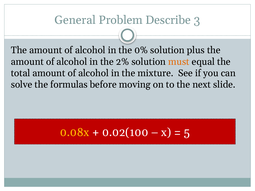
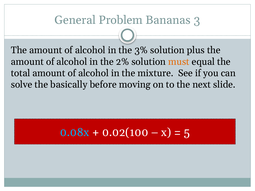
Describe: Describe -> Bananas (168, 20)
0%: 0% -> 3% (141, 50)
formulas: formulas -> basically (69, 85)
0.08x colour: yellow -> light blue (75, 133)
